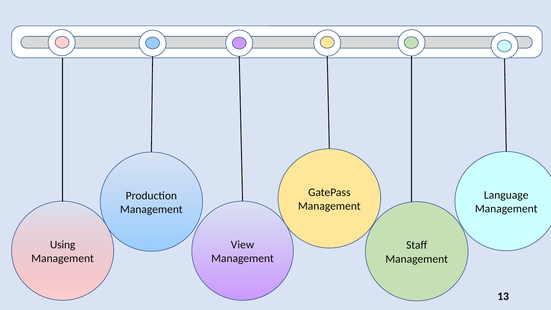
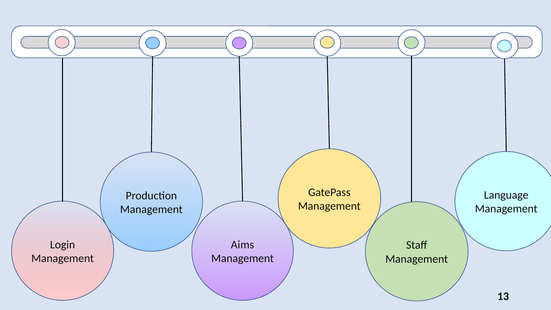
Using: Using -> Login (63, 245)
View: View -> Aims (242, 245)
